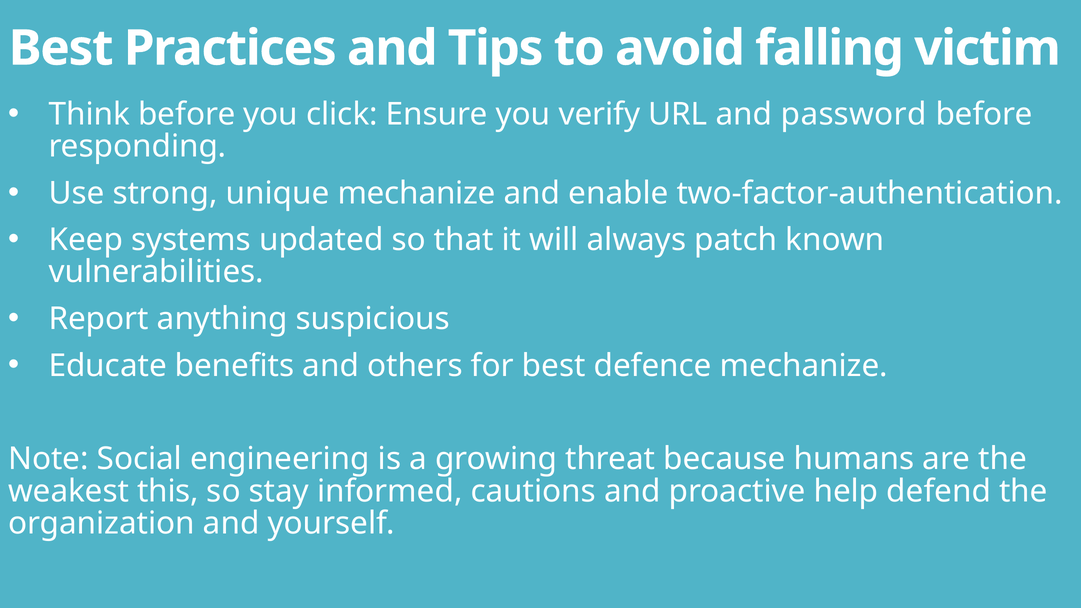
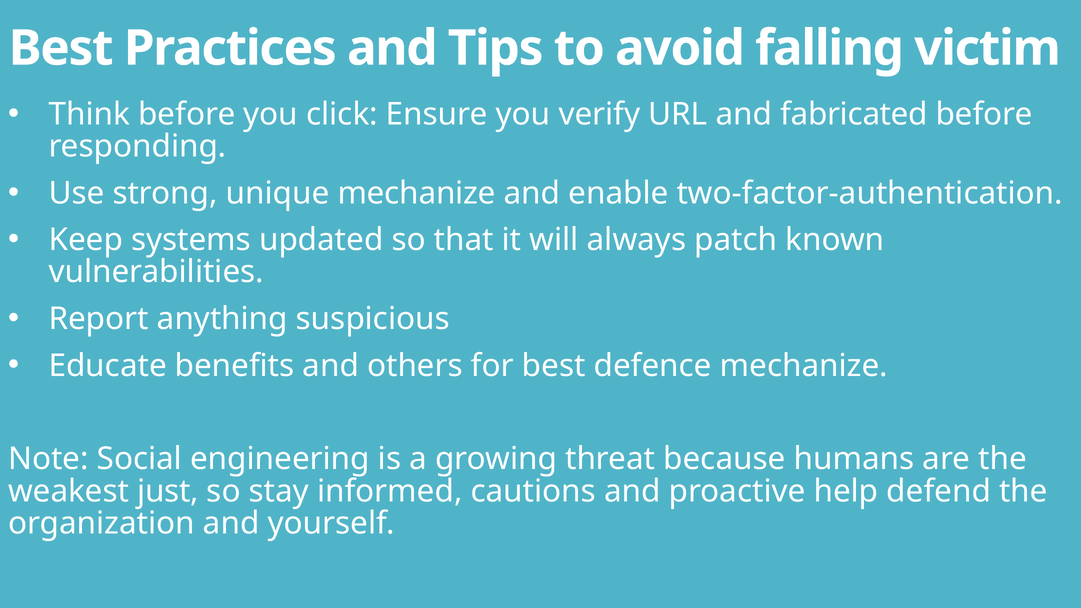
password: password -> fabricated (854, 114)
this: this -> just (168, 491)
